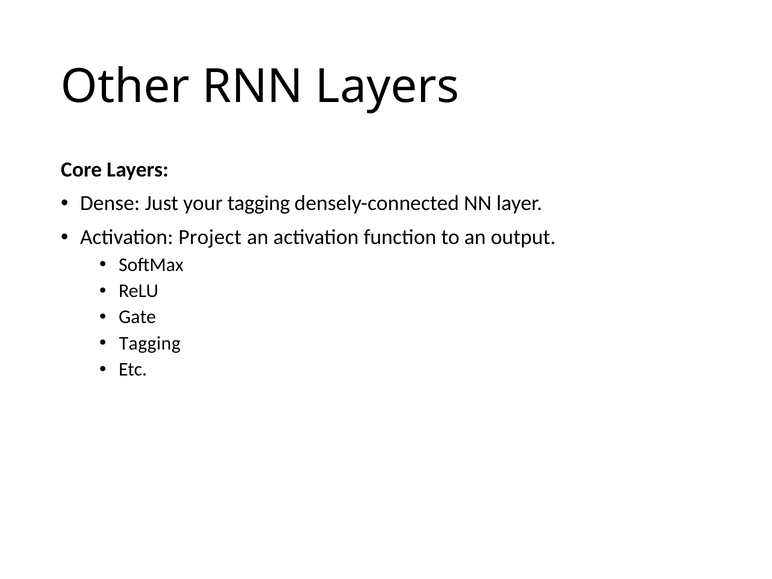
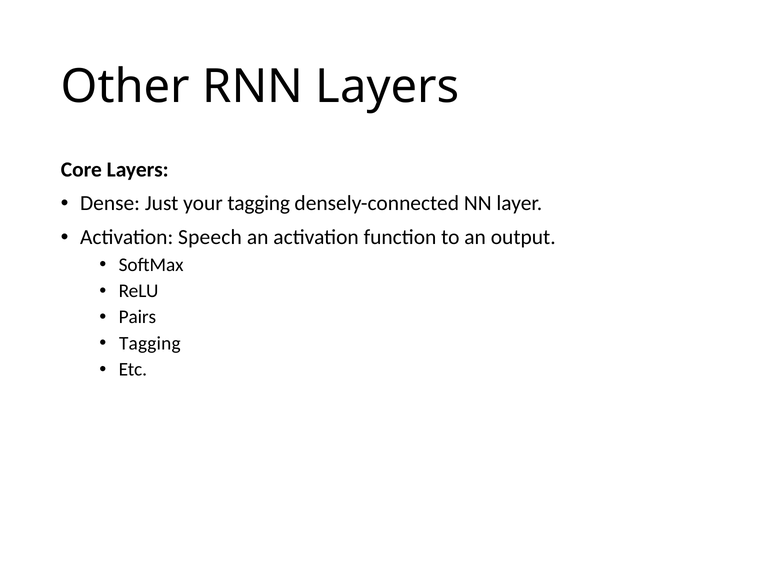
Project: Project -> Speech (210, 237)
Gate: Gate -> Pairs (137, 317)
